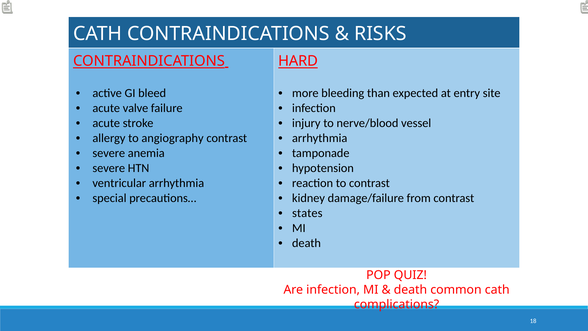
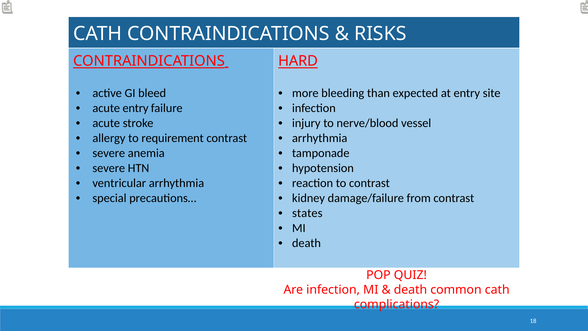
acute valve: valve -> entry (136, 108)
angiography: angiography -> requirement (173, 138)
